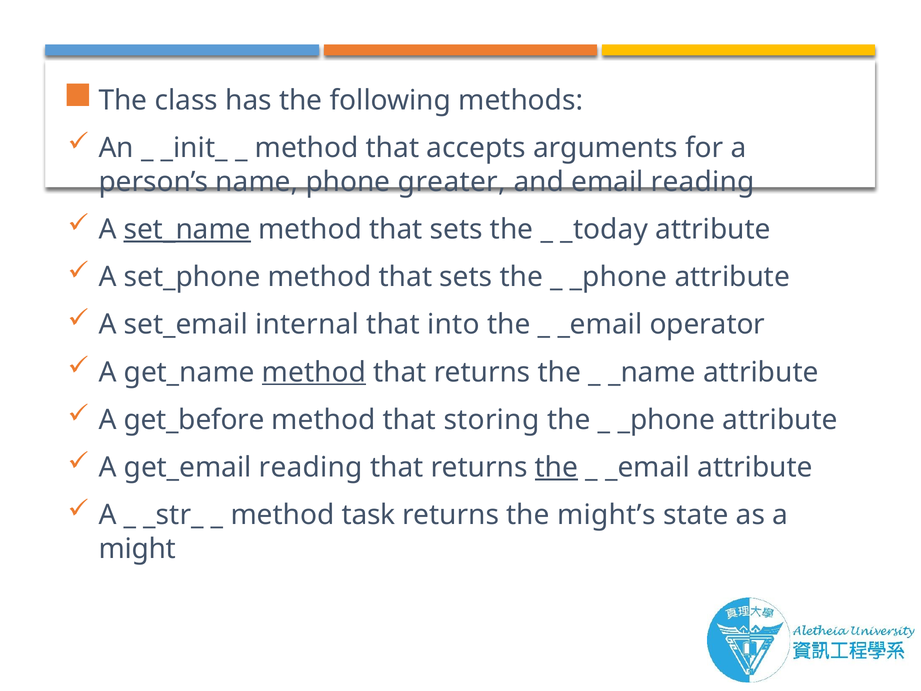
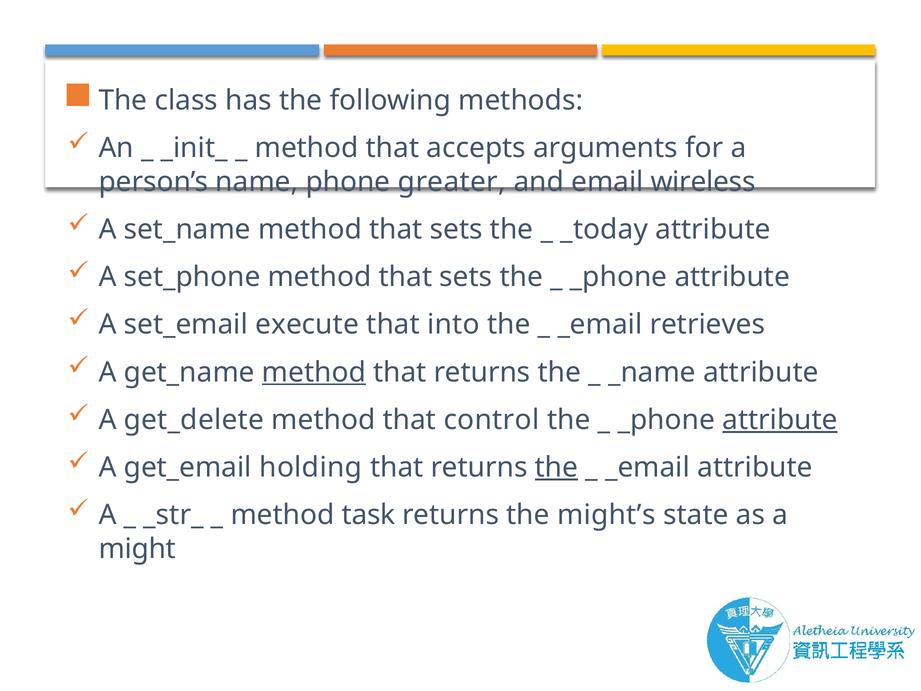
email reading: reading -> wireless (703, 182)
set_name underline: present -> none (187, 229)
internal: internal -> execute (307, 325)
operator: operator -> retrieves (707, 325)
get_before: get_before -> get_delete (194, 420)
storing: storing -> control (492, 420)
attribute underline: none -> present (780, 420)
get_email reading: reading -> holding (311, 467)
